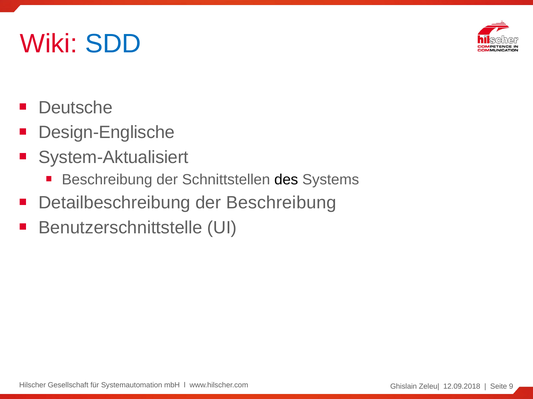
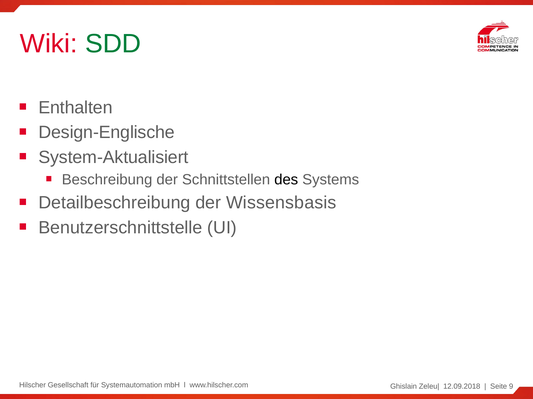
SDD colour: blue -> green (113, 44)
Deutsche: Deutsche -> Enthalten (76, 108)
der Beschreibung: Beschreibung -> Wissensbasis (281, 203)
